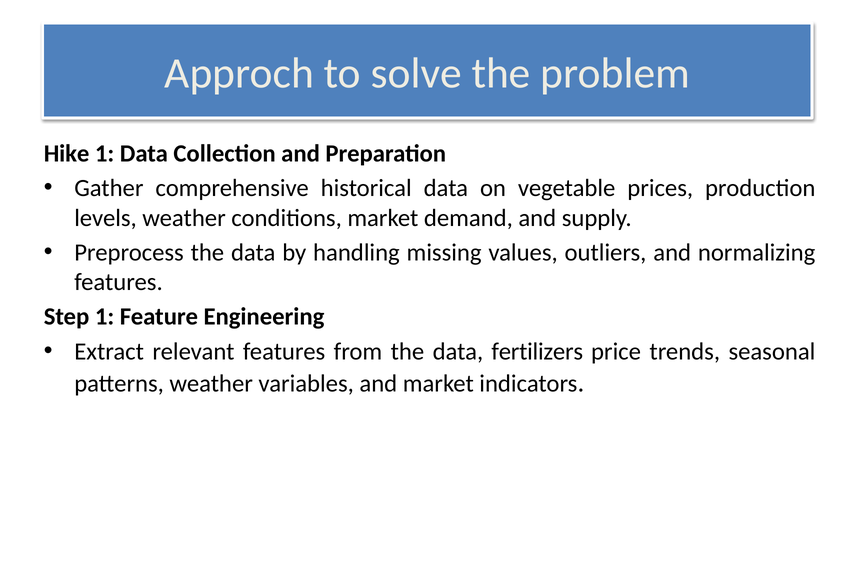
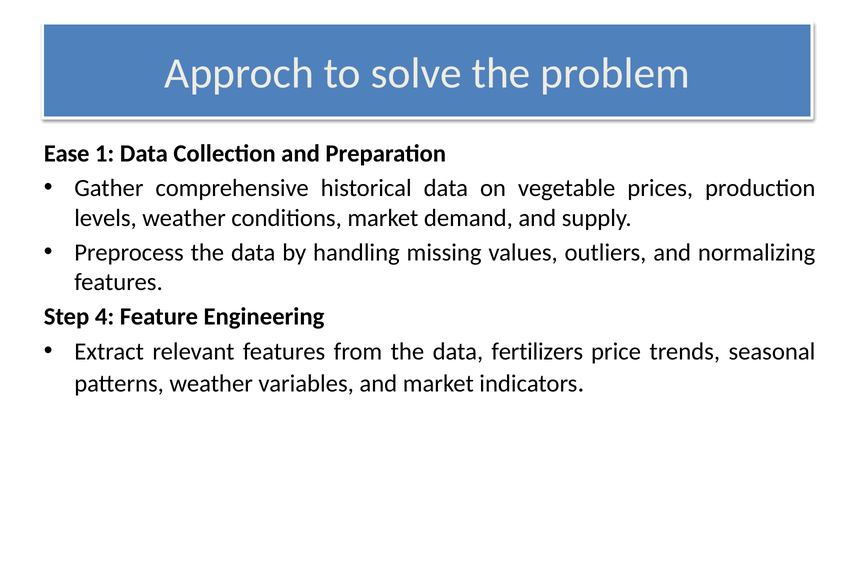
Hike: Hike -> Ease (67, 154)
Step 1: 1 -> 4 (105, 317)
